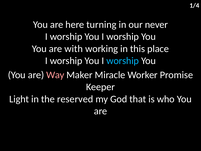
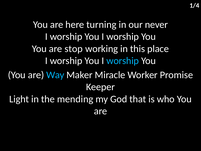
with: with -> stop (74, 49)
Way colour: pink -> light blue (55, 75)
reserved: reserved -> mending (75, 99)
